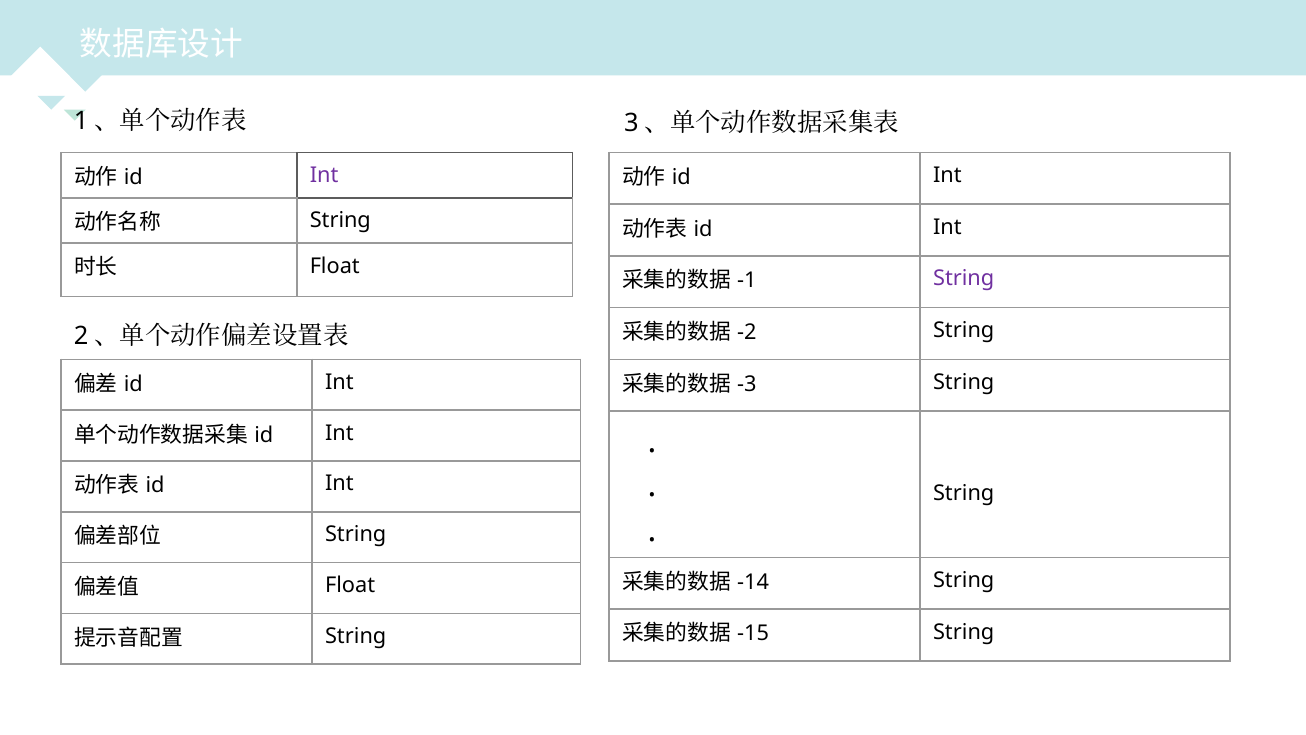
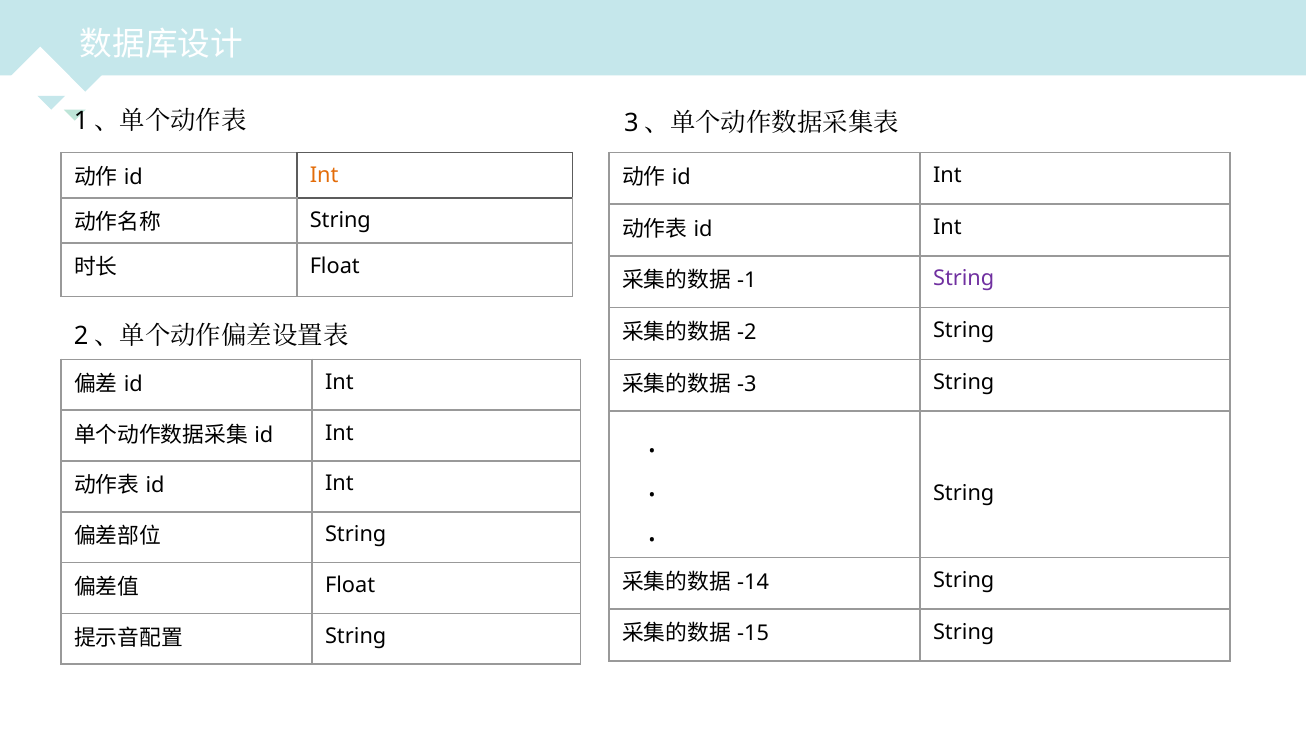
Int colour: purple -> orange (324, 175)
